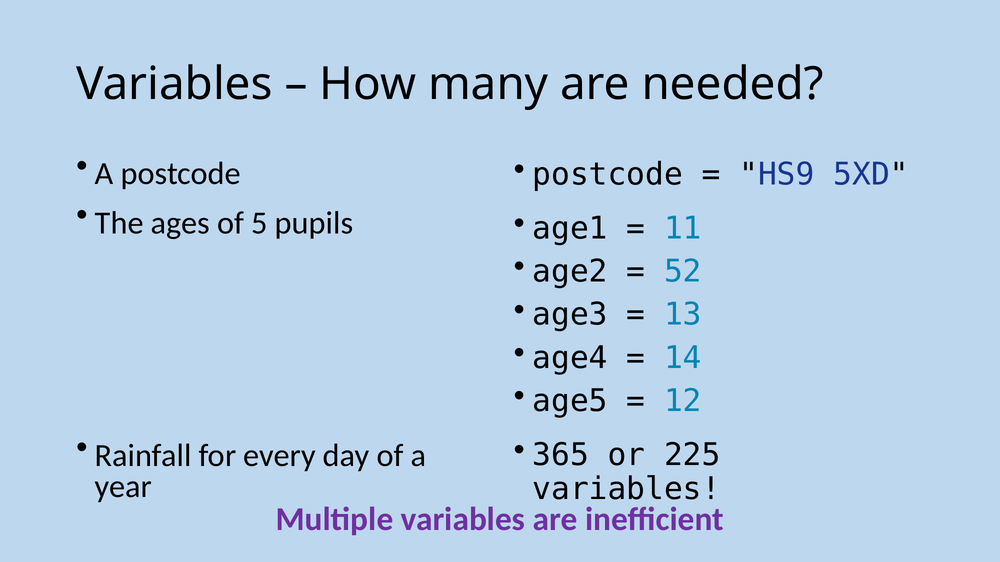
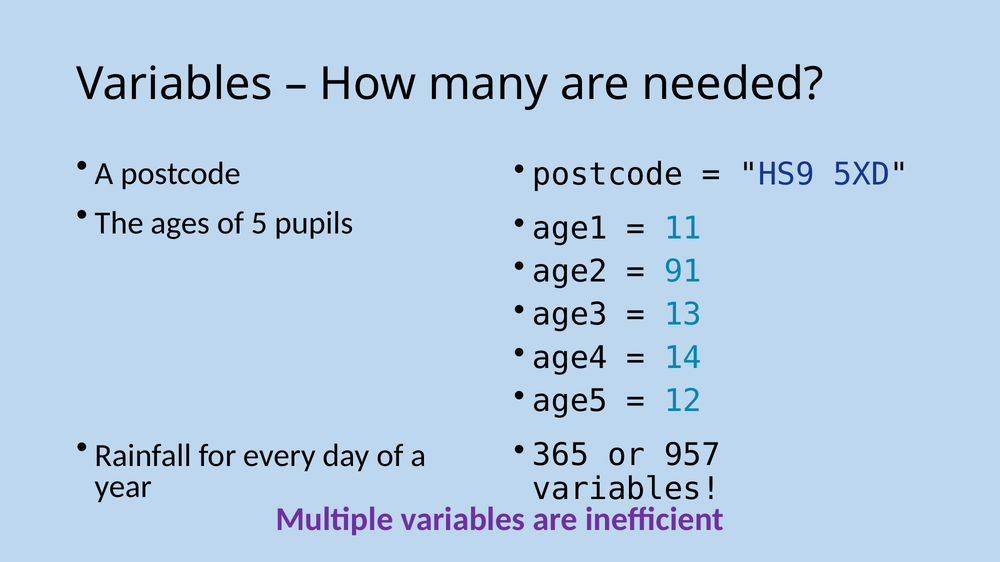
52: 52 -> 91 (683, 272)
225: 225 -> 957 (692, 456)
